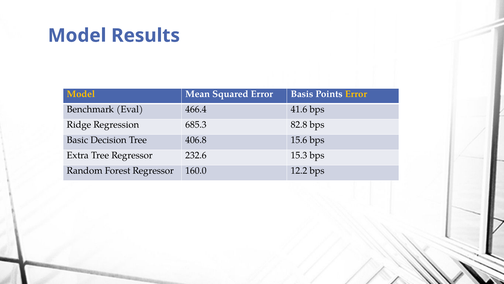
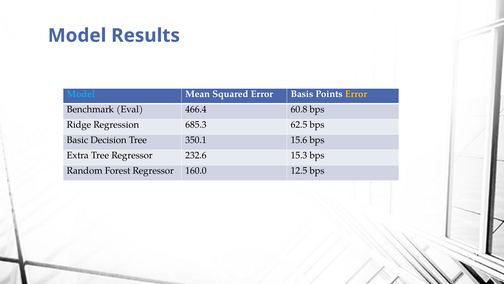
Model colour: yellow -> light blue (81, 94)
41.6: 41.6 -> 60.8 (299, 109)
82.8: 82.8 -> 62.5 (299, 125)
406.8: 406.8 -> 350.1 (196, 140)
12.2: 12.2 -> 12.5 (299, 171)
